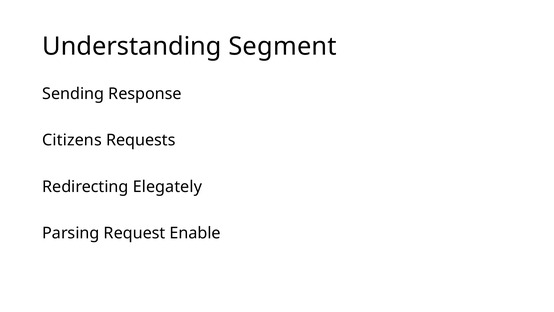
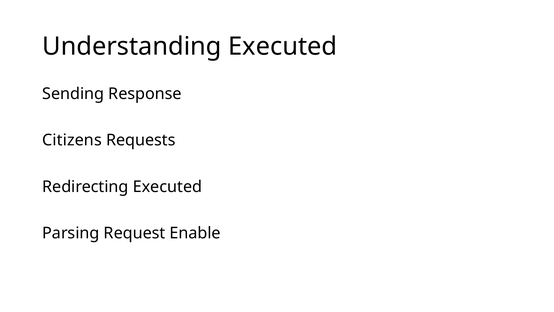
Understanding Segment: Segment -> Executed (283, 47)
Redirecting Elegately: Elegately -> Executed (167, 187)
